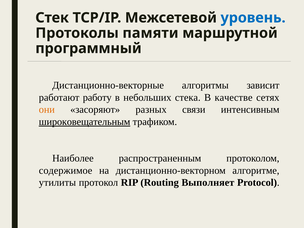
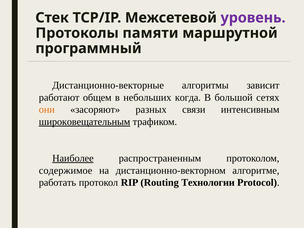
уровень colour: blue -> purple (253, 18)
работу: работу -> общем (97, 97)
стека: стека -> когда (188, 97)
качестве: качестве -> большой (234, 97)
Наиболее underline: none -> present (73, 158)
утилиты: утилиты -> работать (57, 183)
Выполняет: Выполняет -> Технологии (208, 183)
